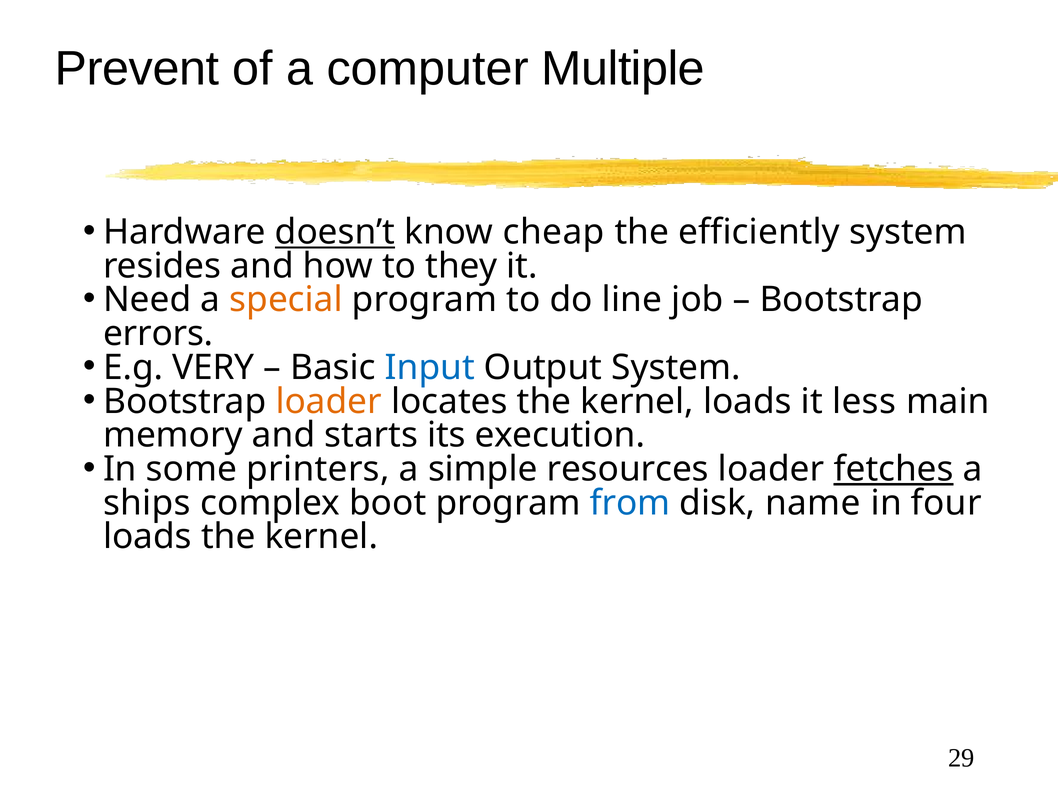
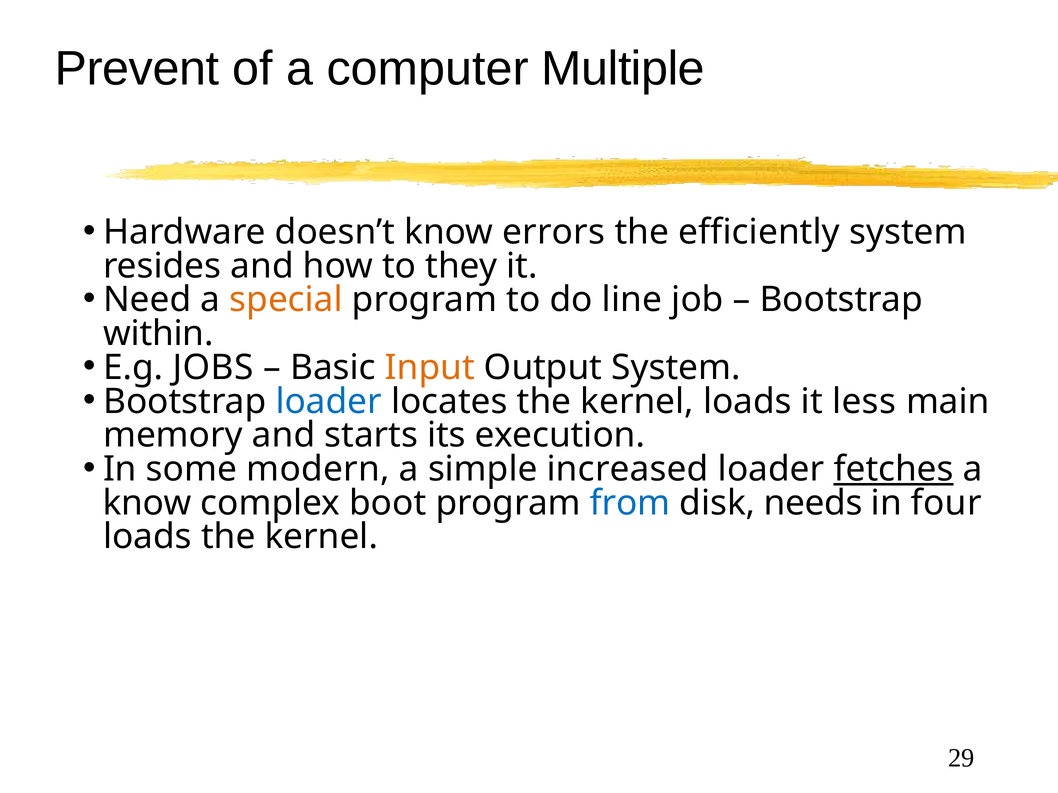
doesn’t underline: present -> none (335, 232)
cheap: cheap -> errors (554, 232)
errors: errors -> within (158, 334)
VERY: VERY -> JOBS (213, 368)
Input colour: blue -> orange (430, 368)
loader colour: orange -> blue (329, 402)
printers: printers -> modern (318, 469)
resources: resources -> increased (628, 469)
ships: ships -> know (147, 503)
name: name -> needs (813, 503)
